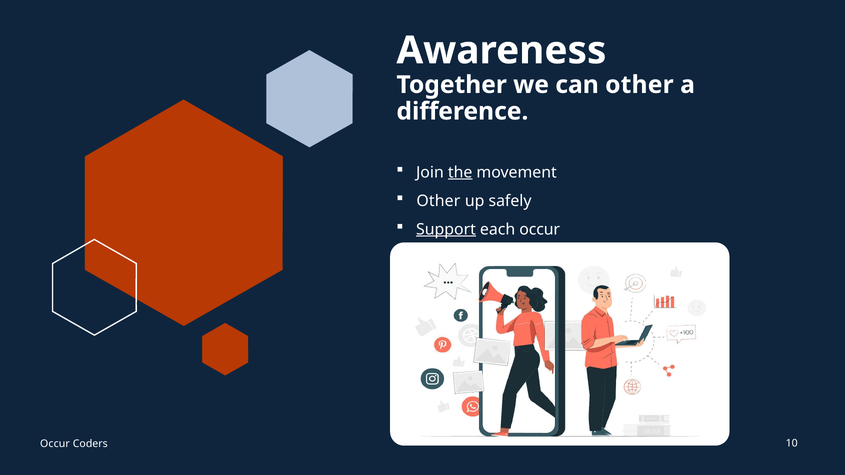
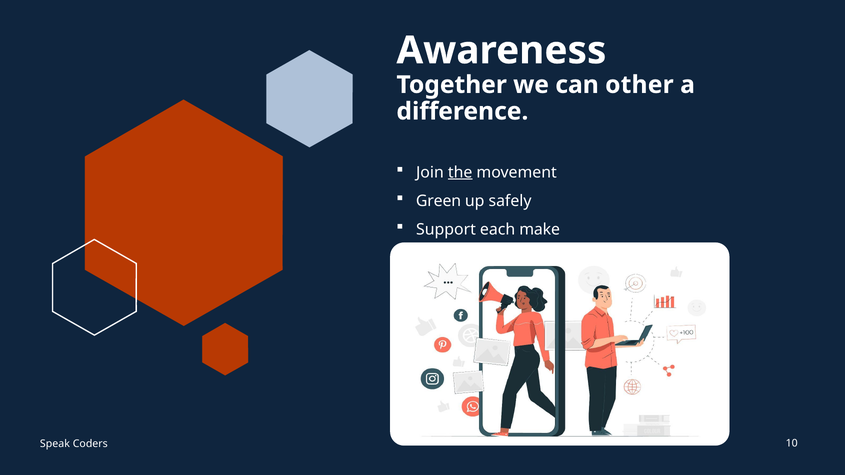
Other: Other -> Green (439, 201)
Support underline: present -> none (446, 230)
each occur: occur -> make (540, 230)
Occur: Occur -> Speak (55, 444)
